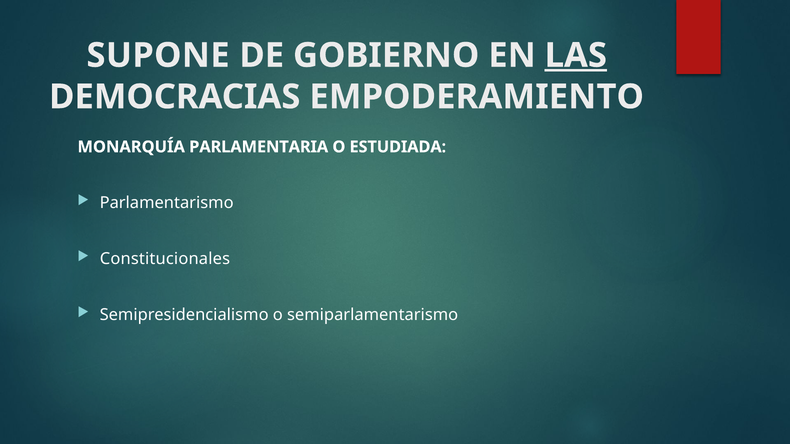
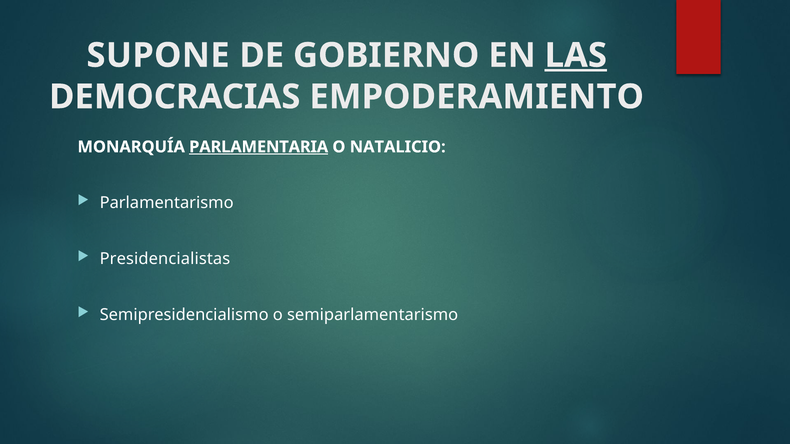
PARLAMENTARIA underline: none -> present (259, 147)
ESTUDIADA: ESTUDIADA -> NATALICIO (398, 147)
Constitucionales: Constitucionales -> Presidencialistas (165, 259)
